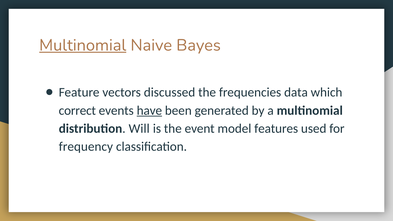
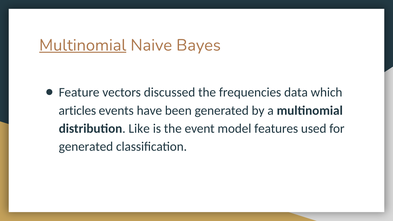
correct: correct -> articles (77, 111)
have underline: present -> none (149, 111)
Will: Will -> Like (139, 129)
frequency: frequency -> generated (86, 147)
